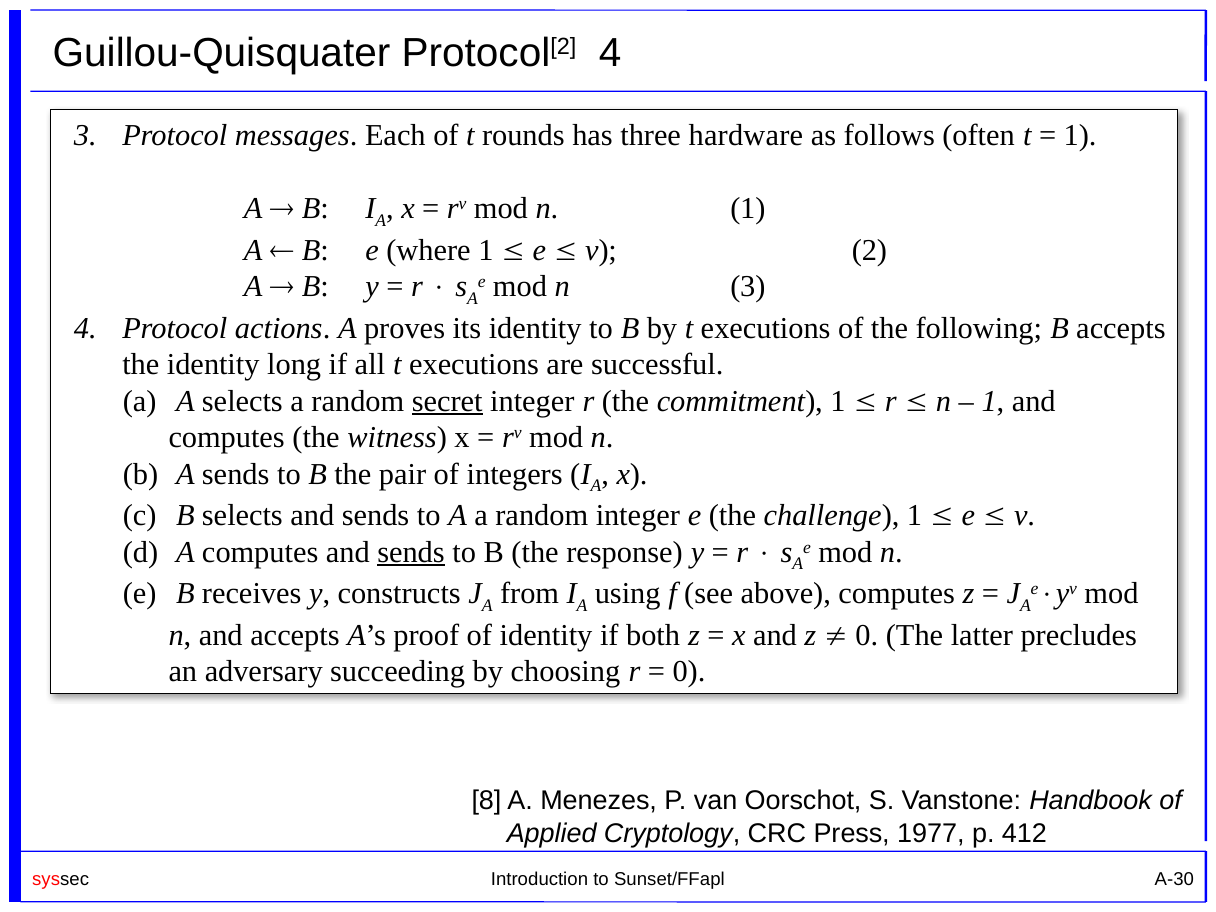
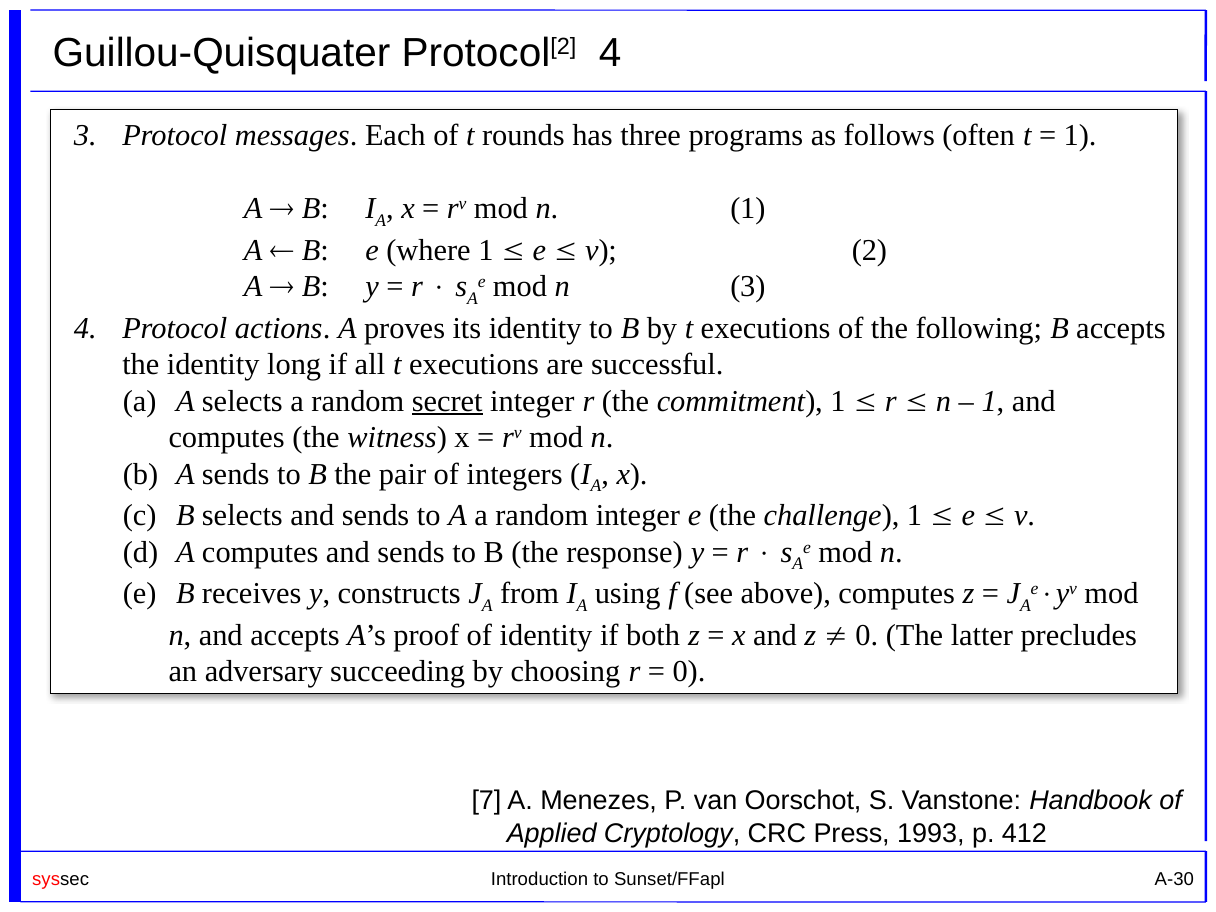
hardware: hardware -> programs (746, 136)
sends underline: present -> none (411, 552)
8: 8 -> 7 (486, 801)
1977: 1977 -> 1993 (931, 833)
